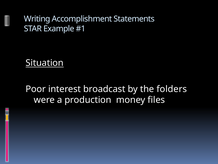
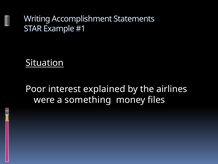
broadcast: broadcast -> explained (104, 89)
folders: folders -> airlines (172, 89)
production: production -> something (88, 100)
